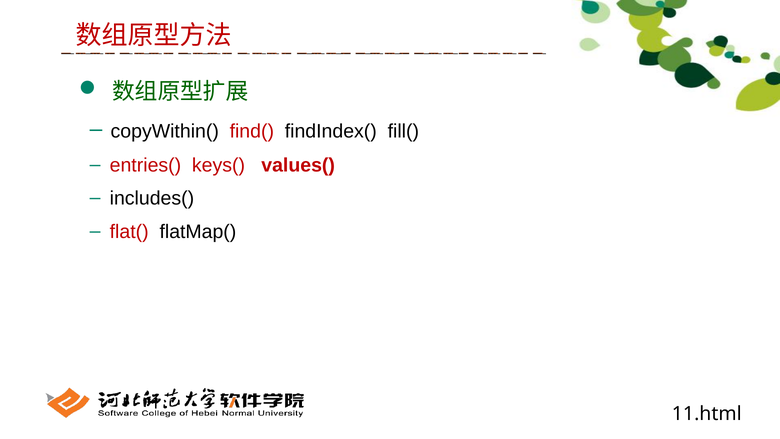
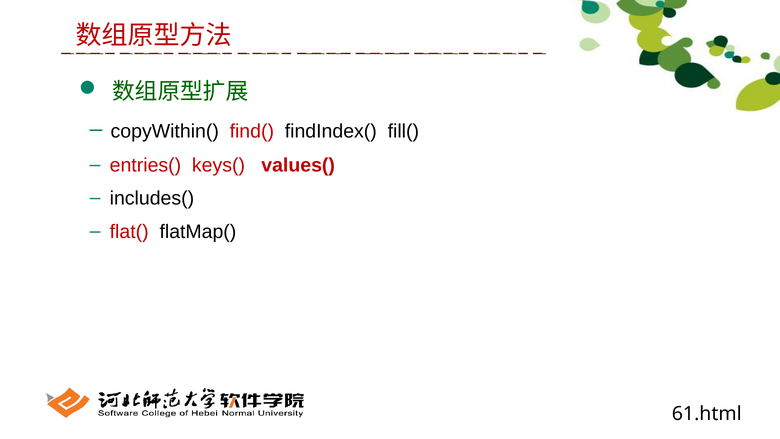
11.html: 11.html -> 61.html (707, 413)
